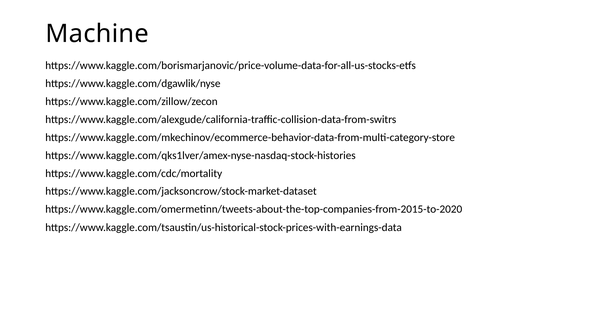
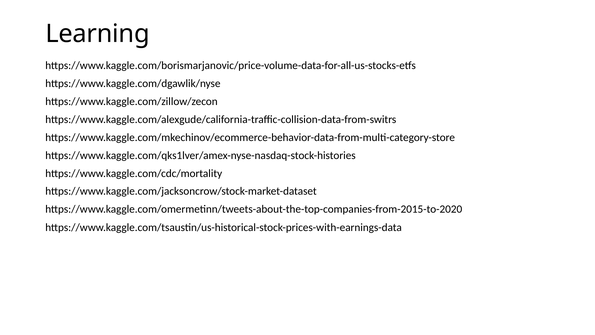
Machine: Machine -> Learning (98, 34)
